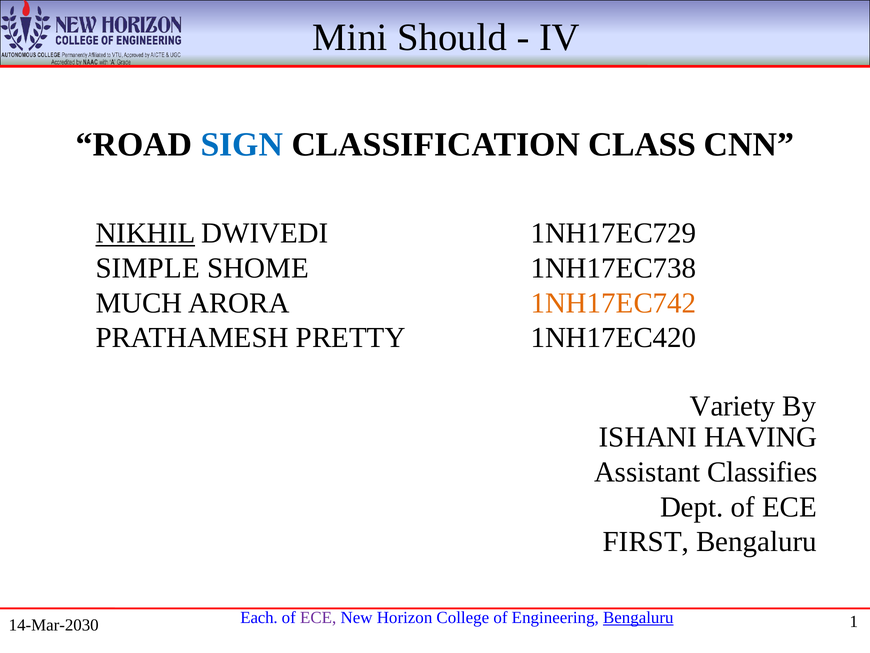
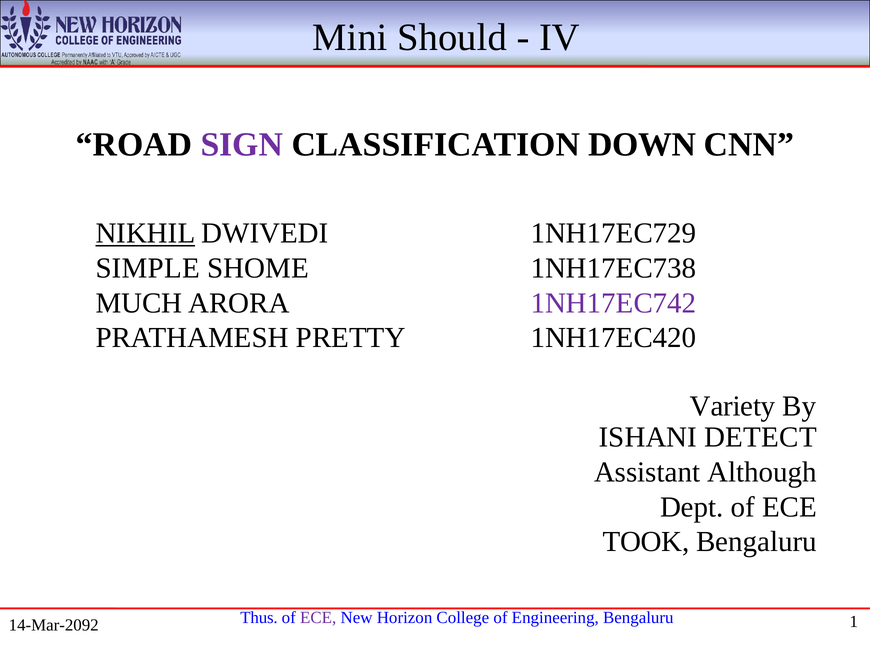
SIGN colour: blue -> purple (242, 144)
CLASS: CLASS -> DOWN (642, 144)
1NH17EC742 colour: orange -> purple (613, 303)
HAVING: HAVING -> DETECT (760, 437)
Classifies: Classifies -> Although (762, 472)
FIRST: FIRST -> TOOK (646, 541)
Each: Each -> Thus (259, 617)
Bengaluru underline: present -> none (638, 617)
14-Mar-2030: 14-Mar-2030 -> 14-Mar-2092 (54, 625)
